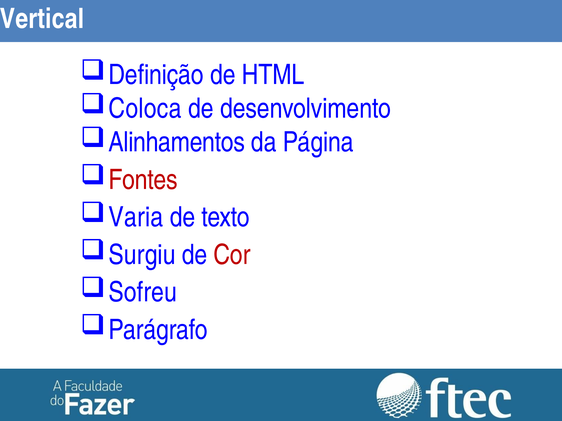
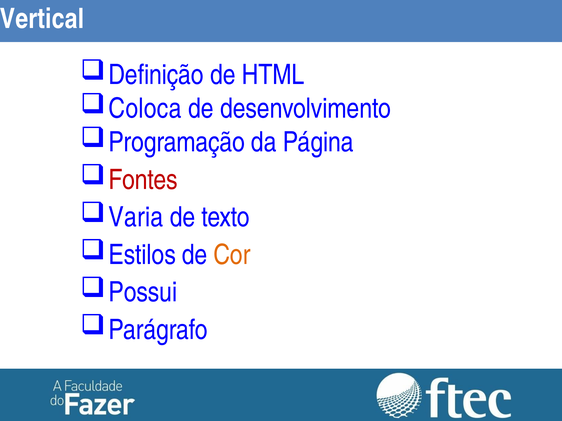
Alinhamentos: Alinhamentos -> Programação (177, 142)
Surgiu: Surgiu -> Estilos (142, 255)
Cor colour: red -> orange (232, 255)
Sofreu: Sofreu -> Possui (143, 293)
